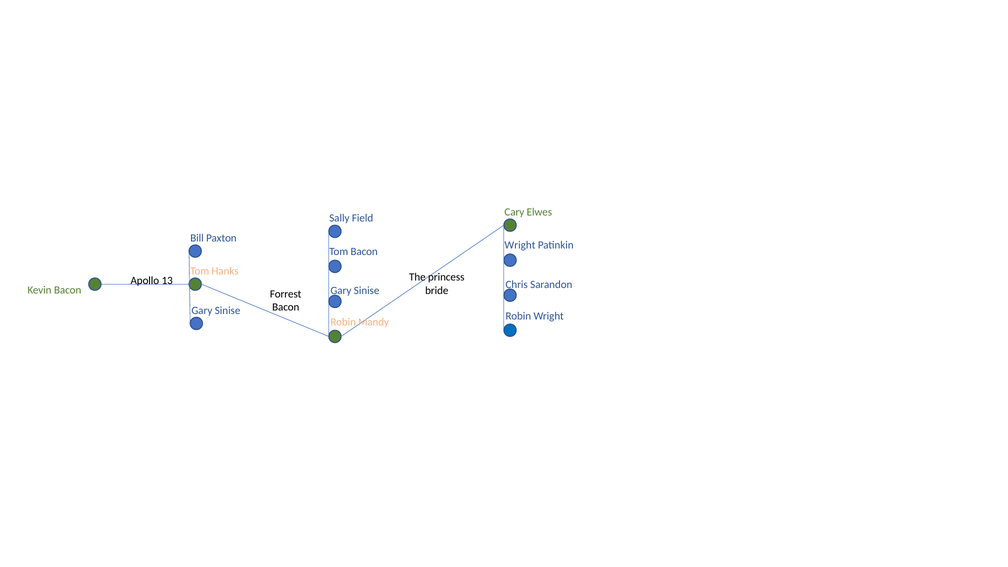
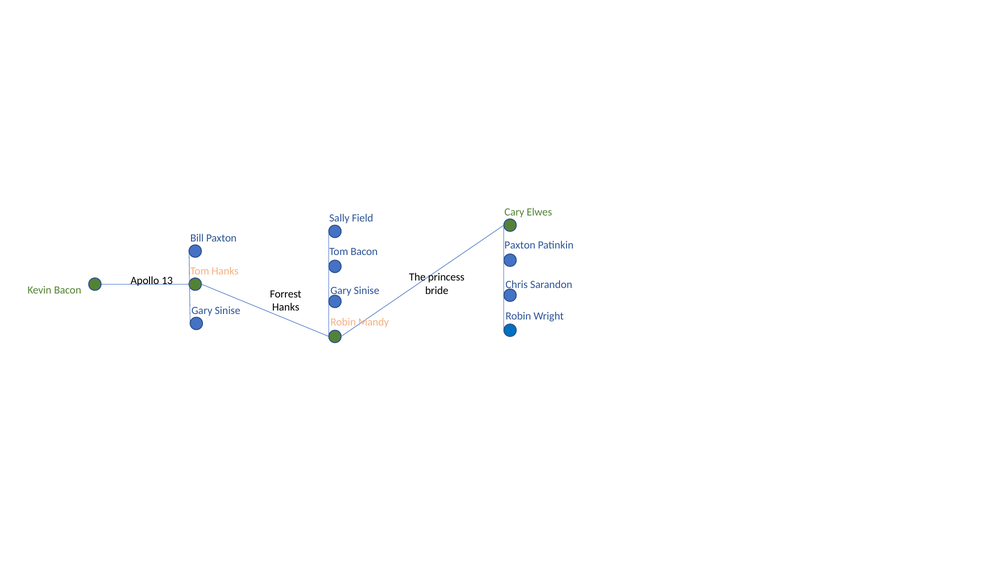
Wright: Wright -> Paxton (520, 245)
Bacon: Bacon -> Hanks (286, 307)
